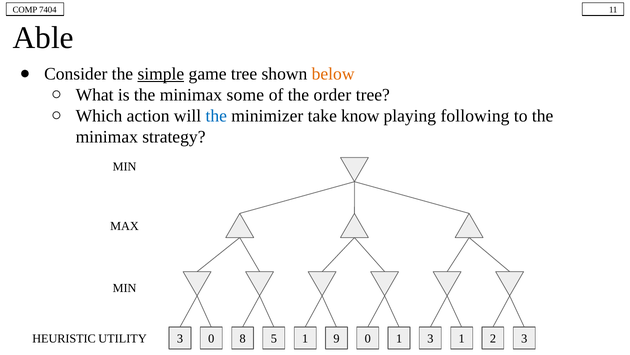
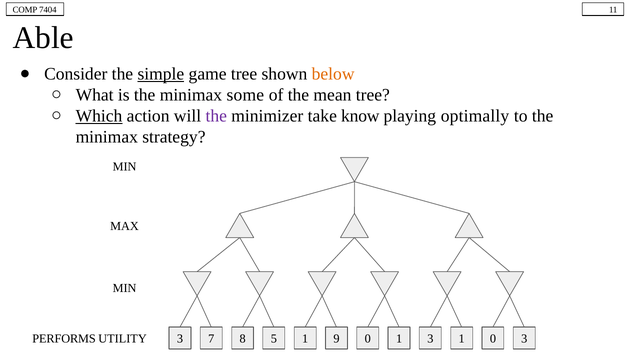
order: order -> mean (332, 95)
Which underline: none -> present (99, 116)
the colour: blue -> purple (216, 116)
following: following -> optimally (475, 116)
HEURISTIC: HEURISTIC -> PERFORMS (64, 338)
3 0: 0 -> 7 (211, 338)
1 2: 2 -> 0 (493, 338)
